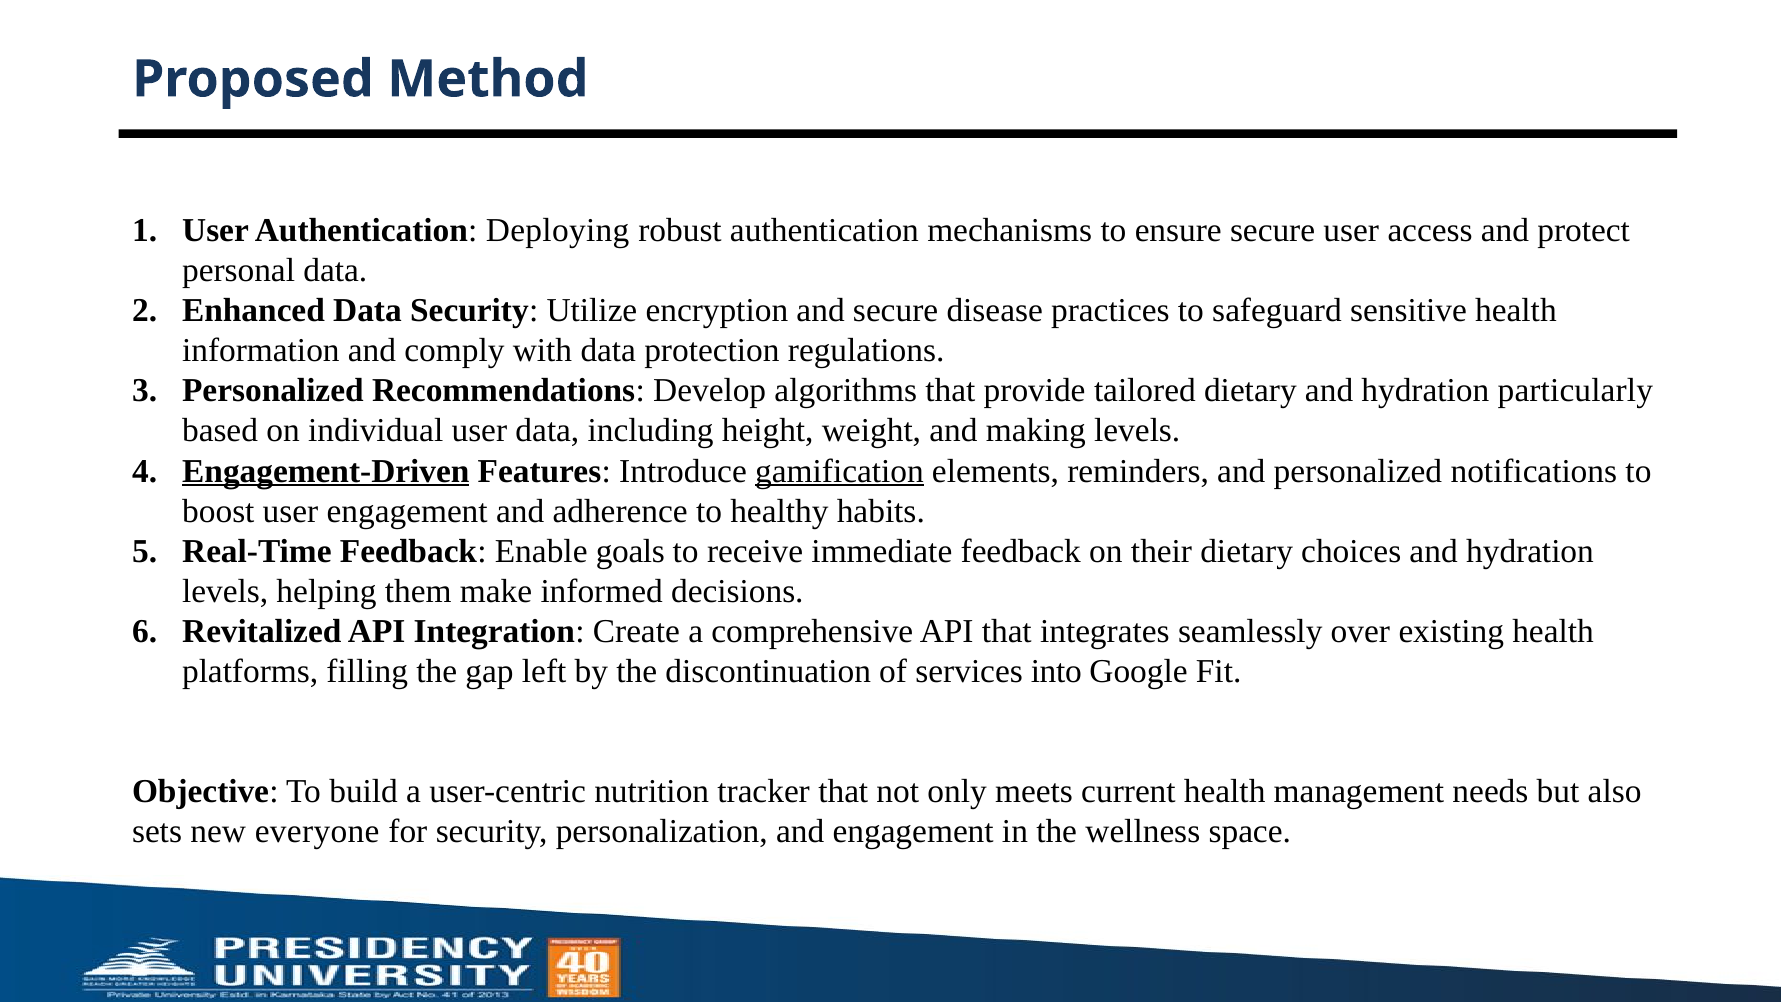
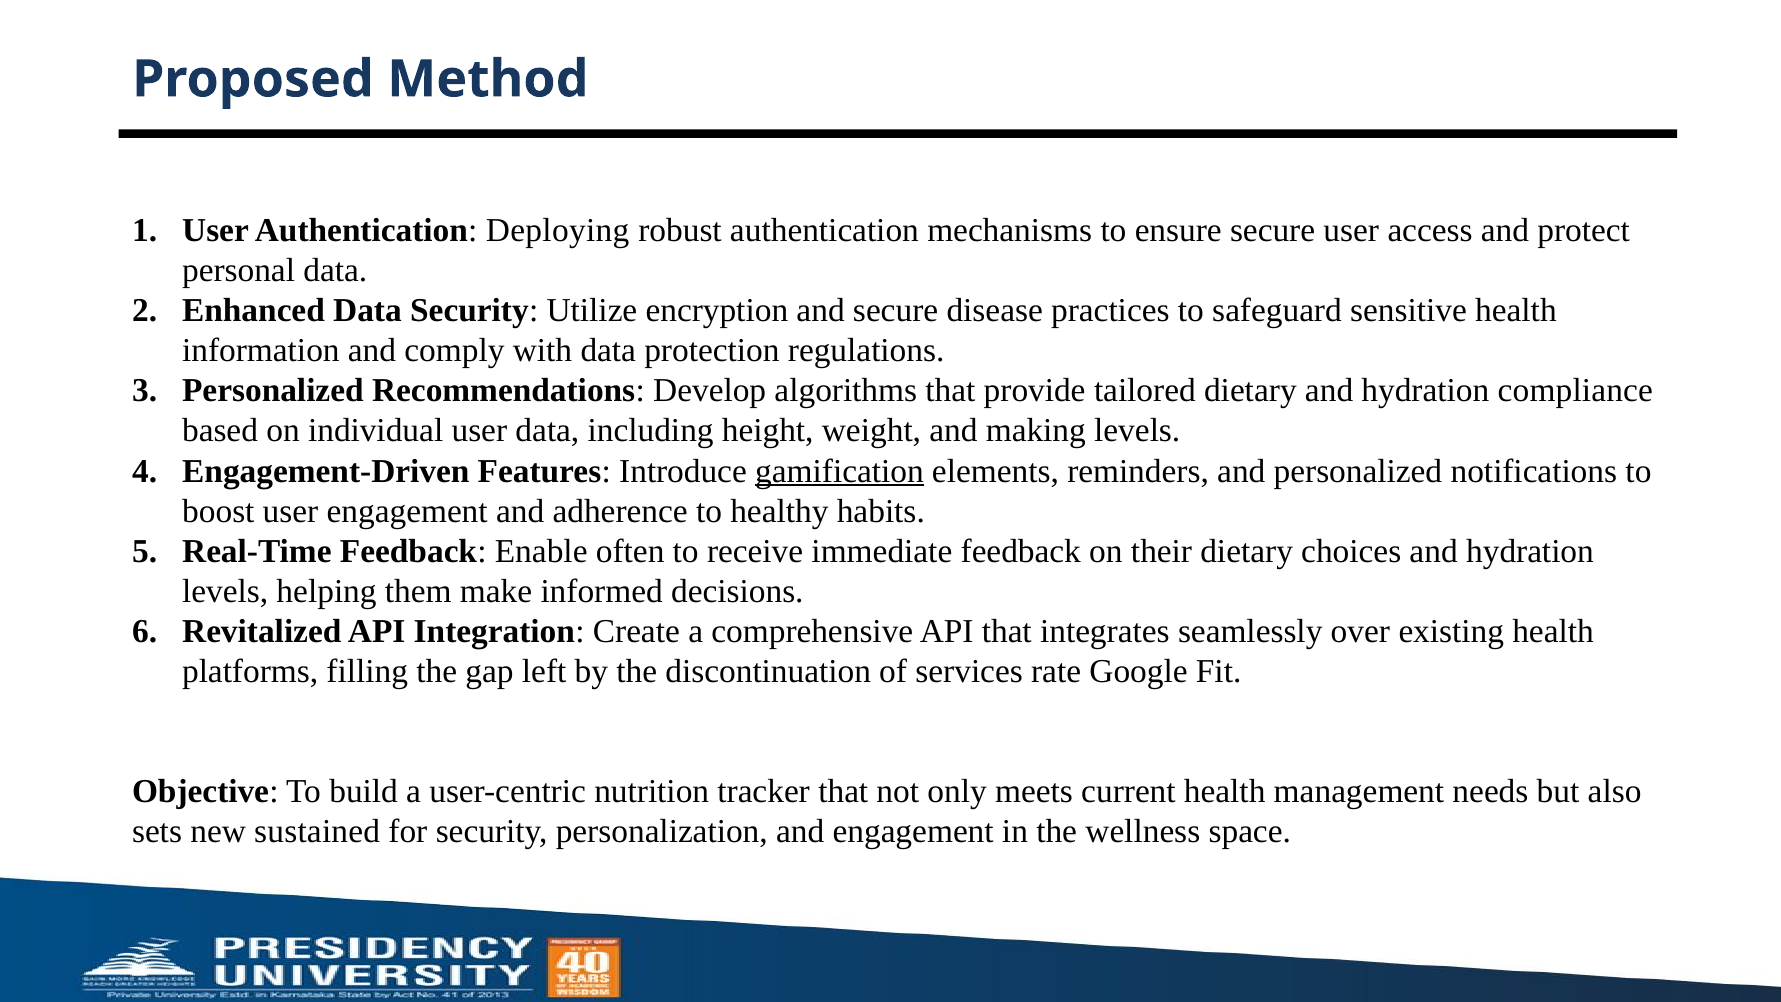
particularly: particularly -> compliance (1575, 391)
Engagement-Driven underline: present -> none (326, 471)
goals: goals -> often (630, 551)
into: into -> rate (1056, 671)
everyone: everyone -> sustained (317, 832)
